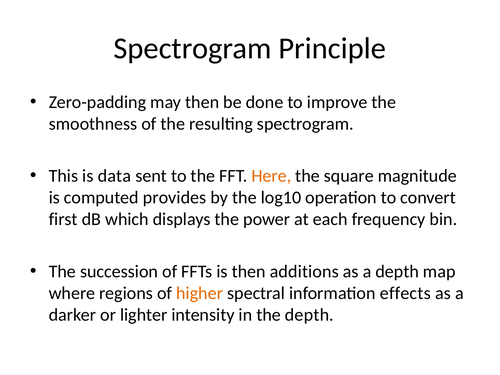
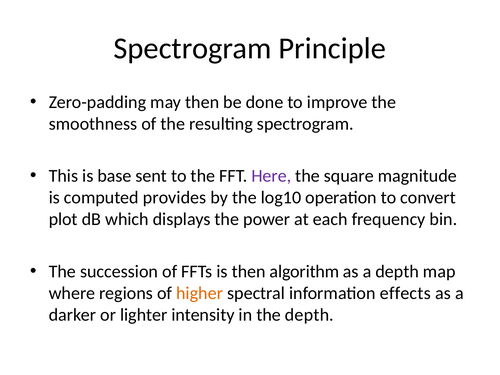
data: data -> base (115, 176)
Here colour: orange -> purple (271, 176)
first: first -> plot (63, 219)
additions: additions -> algorithm (304, 271)
